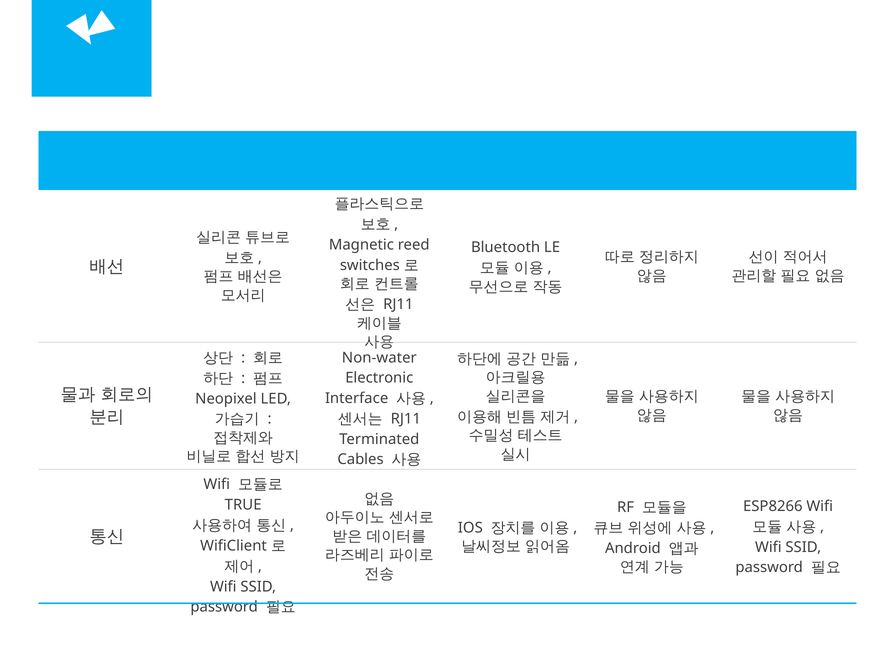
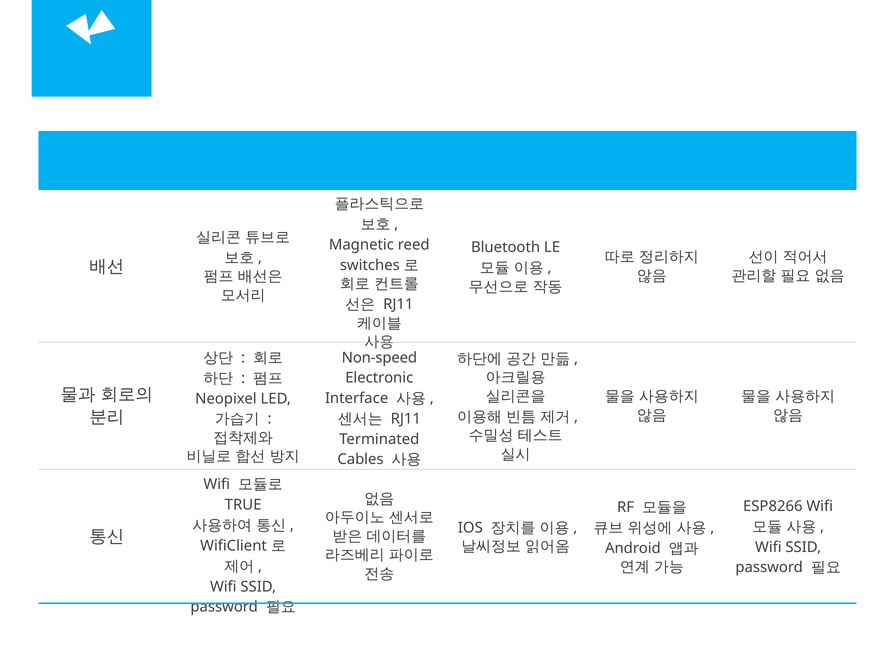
Non-water: Non-water -> Non-speed (379, 358)
